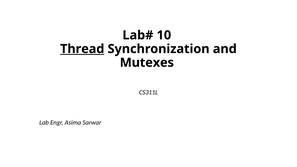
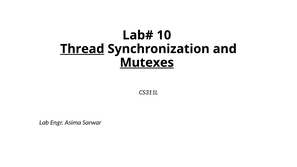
Mutexes underline: none -> present (147, 63)
